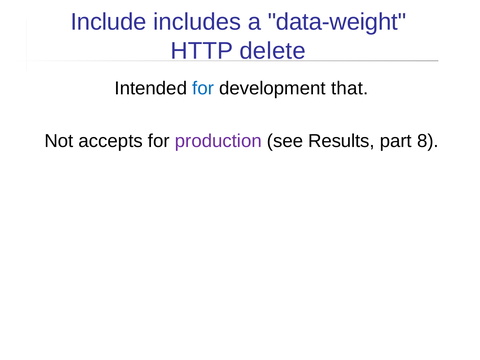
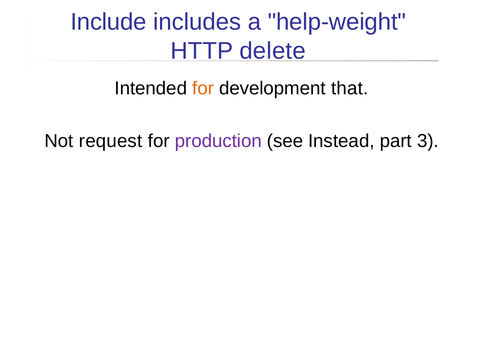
data-weight: data-weight -> help-weight (337, 22)
for colour: blue -> orange (203, 88)
accepts: accepts -> request (111, 141)
Results: Results -> Instead (341, 141)
8: 8 -> 3 (428, 141)
